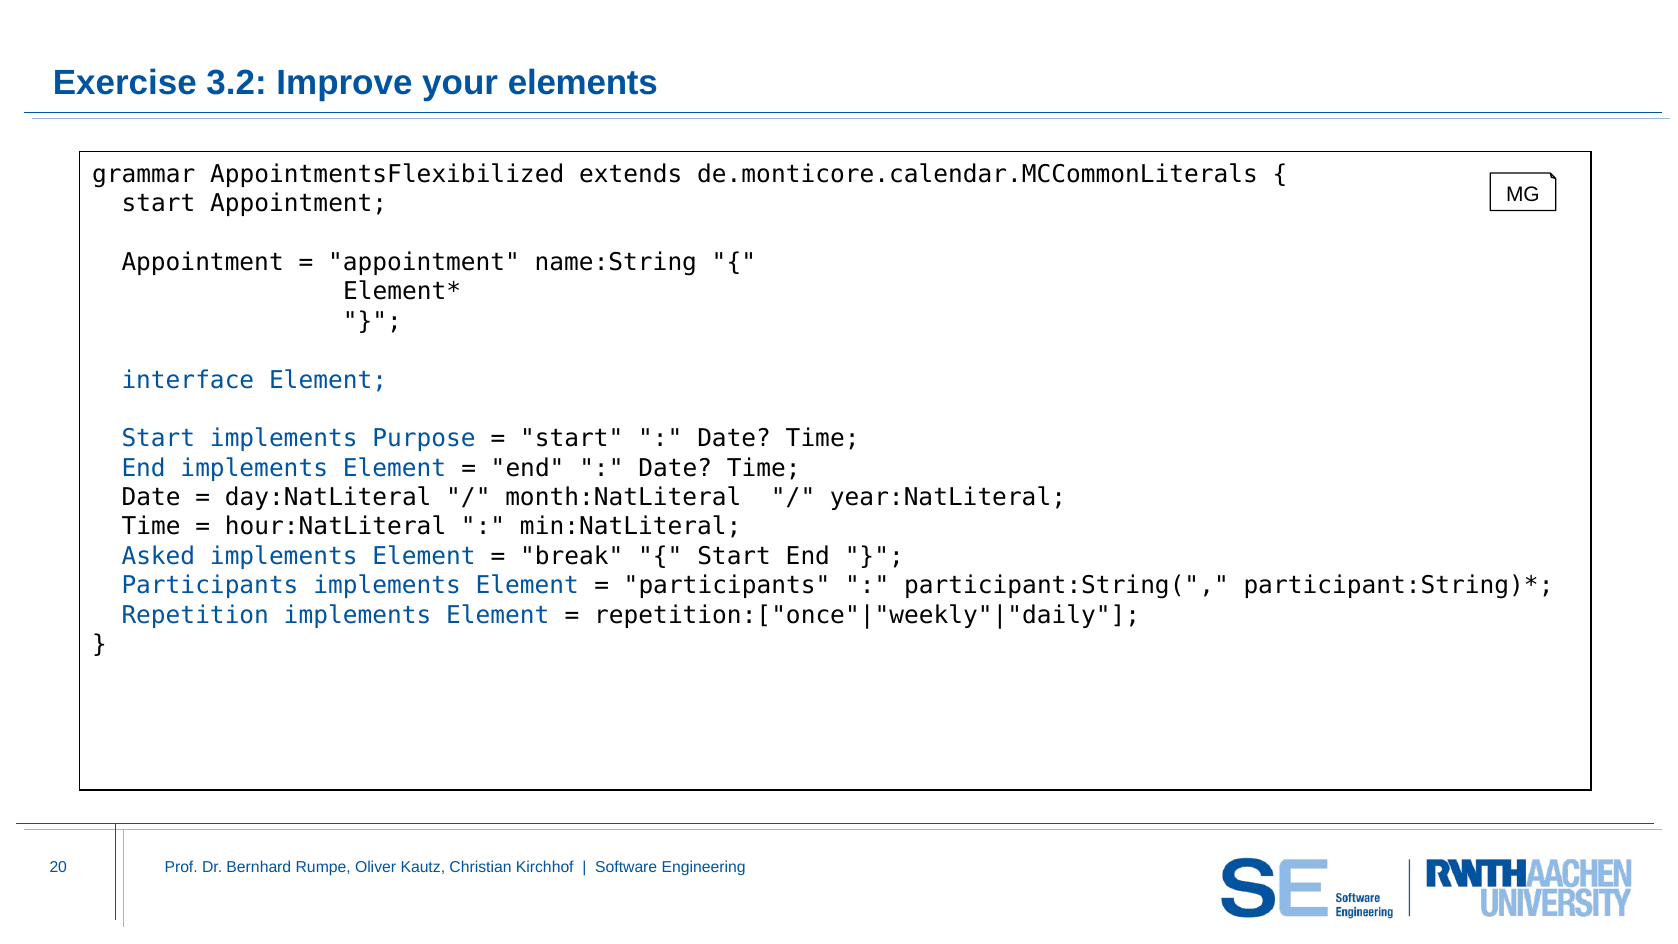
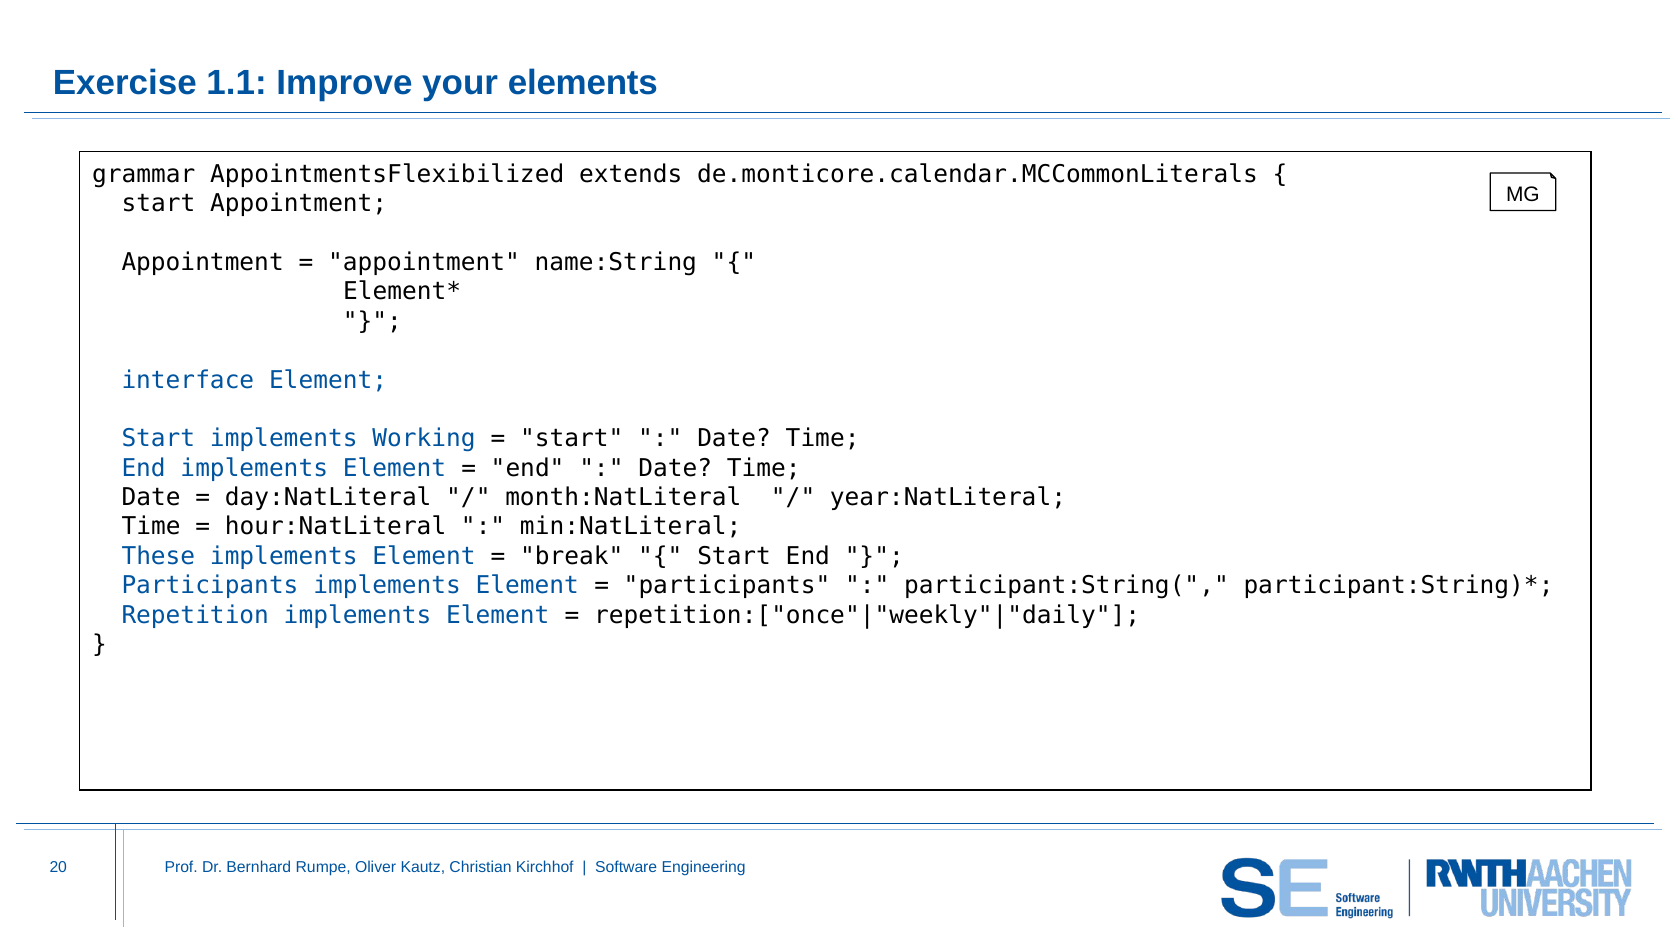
3.2: 3.2 -> 1.1 (237, 83)
Purpose: Purpose -> Working (424, 439)
Asked: Asked -> These (158, 556)
